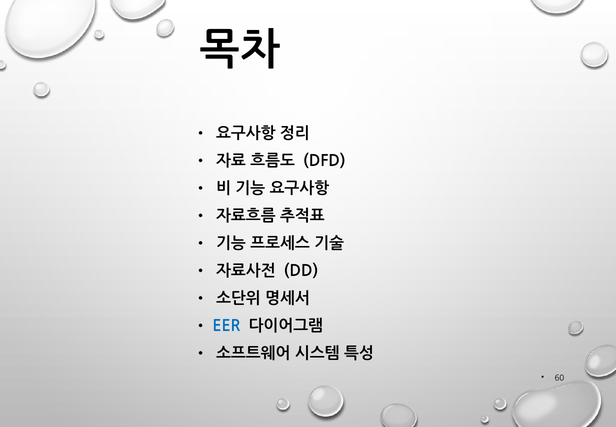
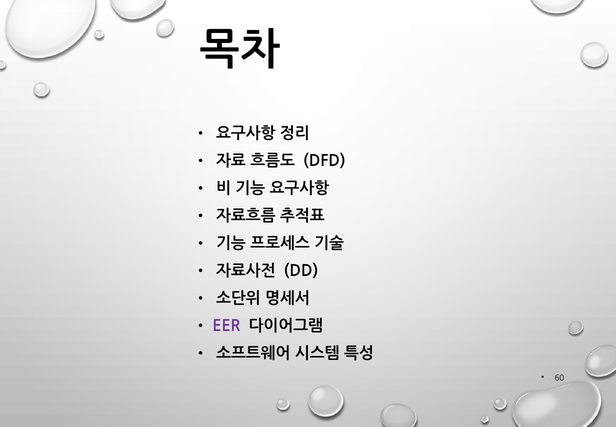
EER colour: blue -> purple (226, 326)
